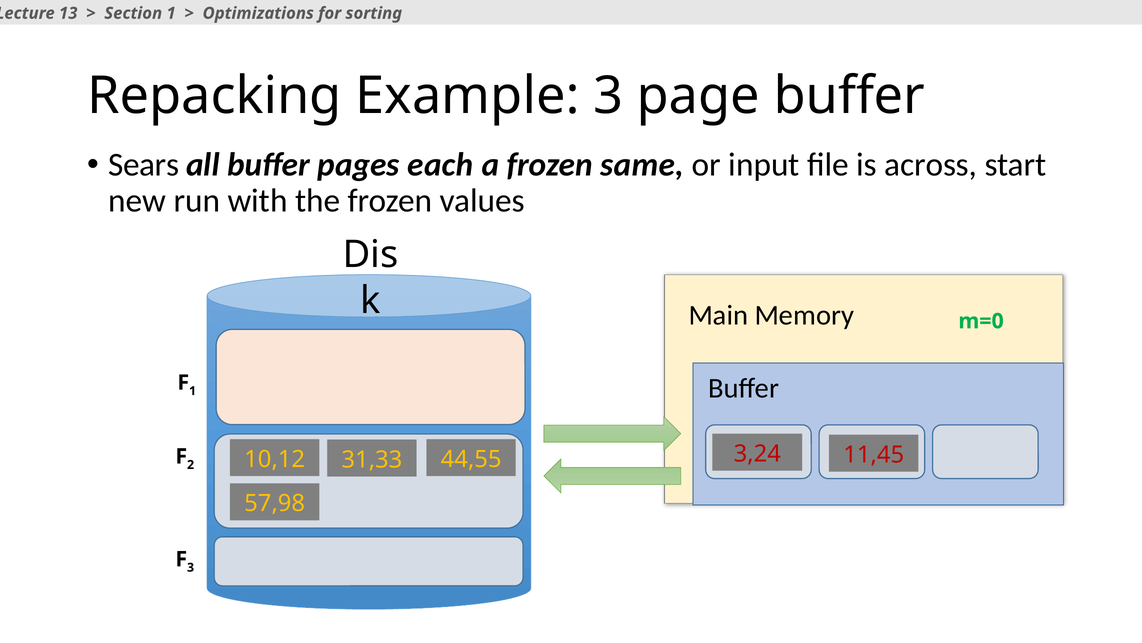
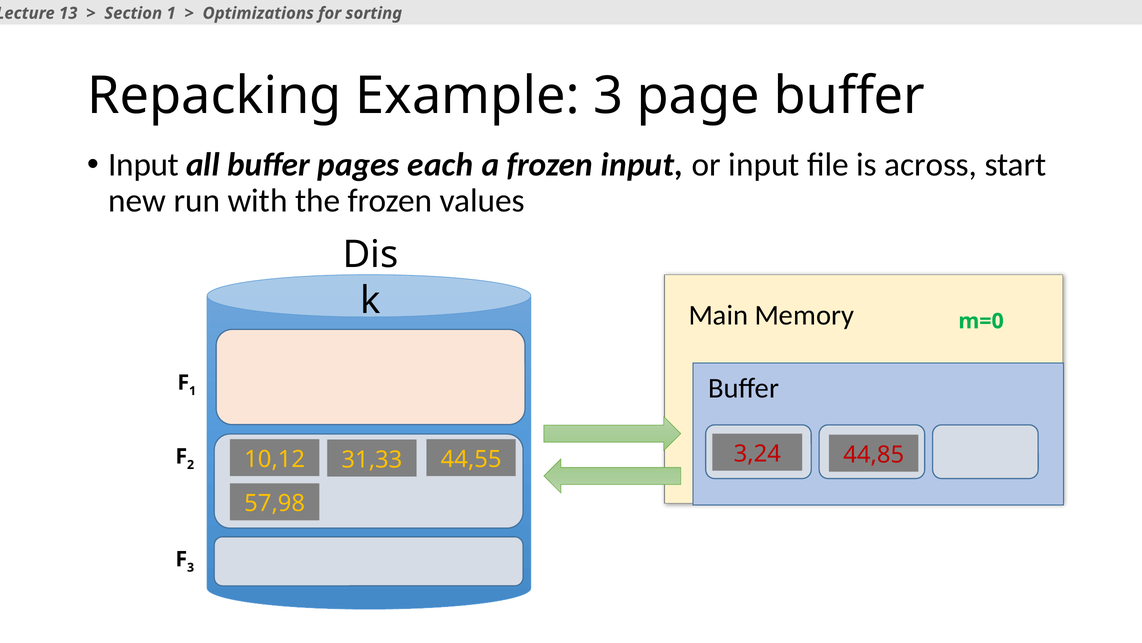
Sears: Sears -> Input (144, 165)
frozen same: same -> input (642, 165)
11,45: 11,45 -> 44,85 (874, 454)
